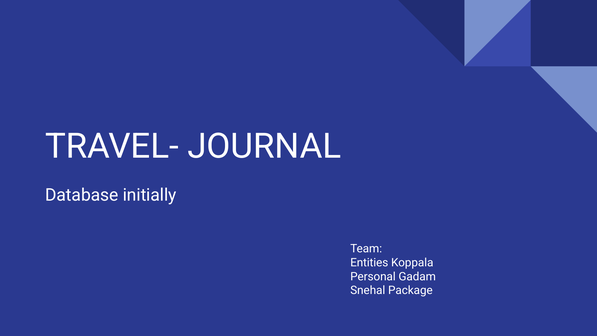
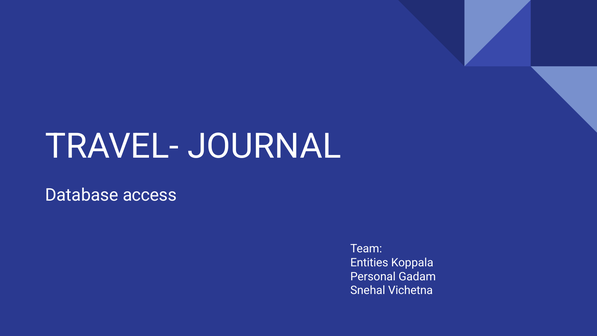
initially: initially -> access (150, 195)
Package: Package -> Vichetna (410, 290)
